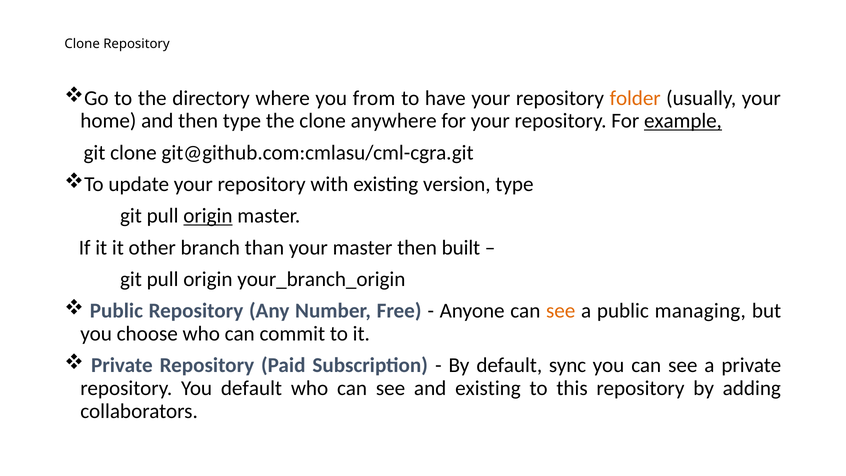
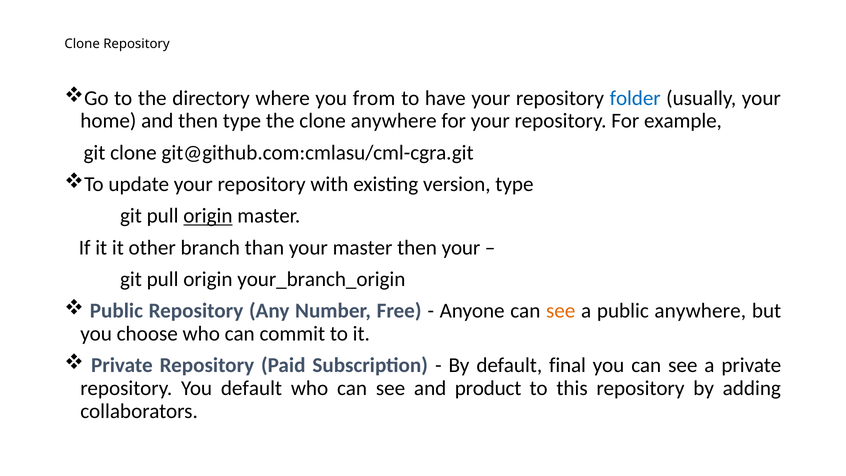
folder colour: orange -> blue (635, 98)
example underline: present -> none (683, 121)
then built: built -> your (461, 247)
public managing: managing -> anywhere (700, 311)
sync: sync -> final (567, 365)
and existing: existing -> product (488, 388)
